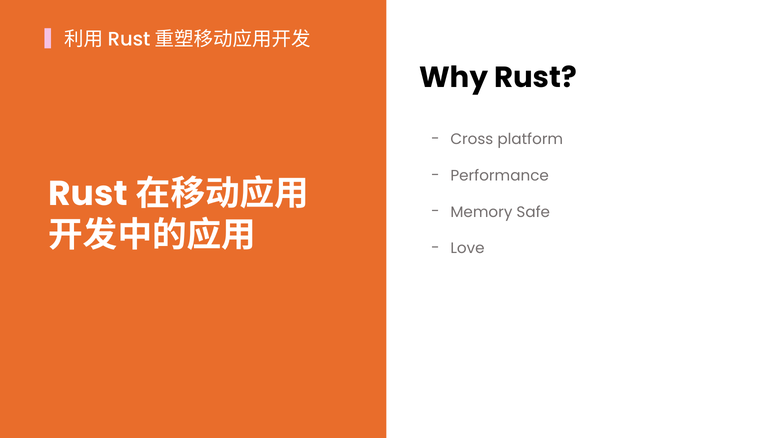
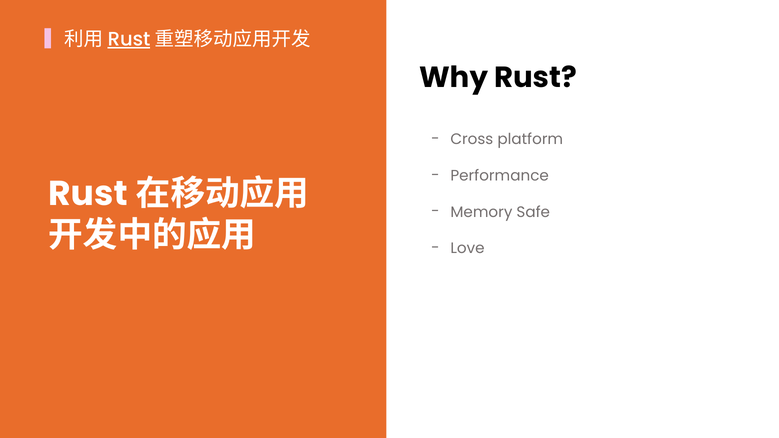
Rust underline: none -> present (129, 39)
